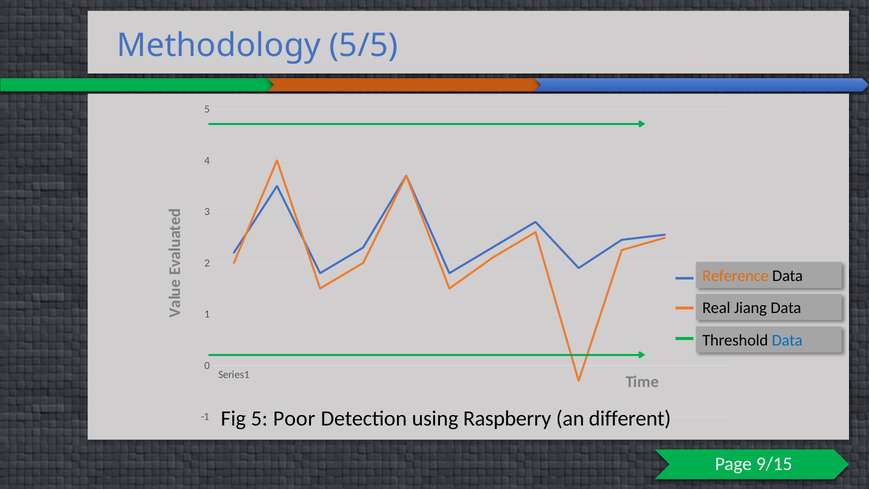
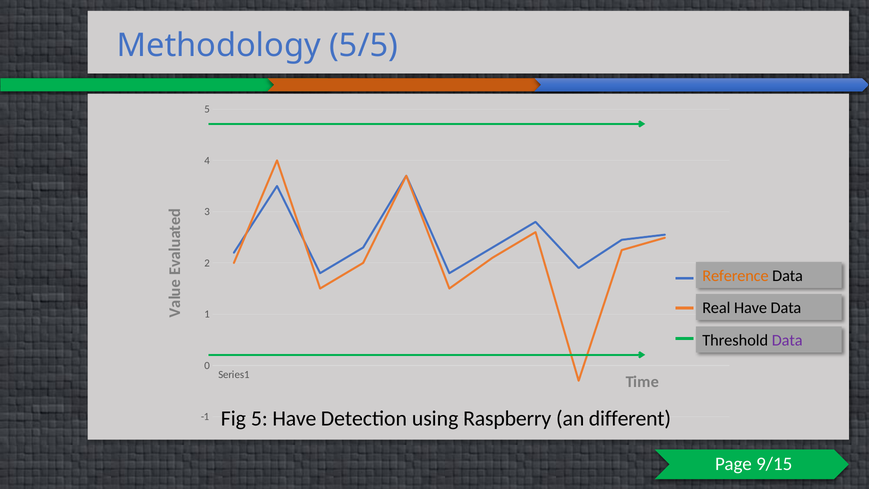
Real Jiang: Jiang -> Have (751, 308)
Data colour: blue -> purple (787, 340)
5 Poor: Poor -> Have (294, 419)
